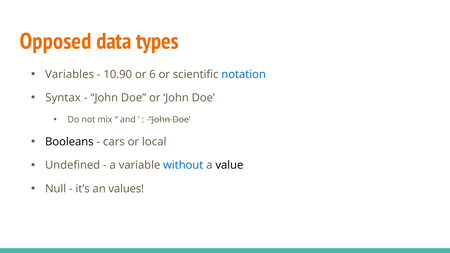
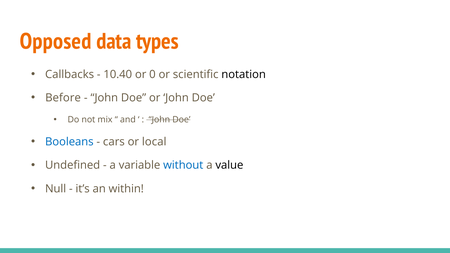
Variables: Variables -> Callbacks (70, 74)
10.90: 10.90 -> 10.40 (118, 74)
6: 6 -> 0 (152, 74)
notation colour: blue -> black (244, 74)
Syntax: Syntax -> Before (63, 98)
Booleans colour: black -> blue (69, 142)
values: values -> within (126, 189)
